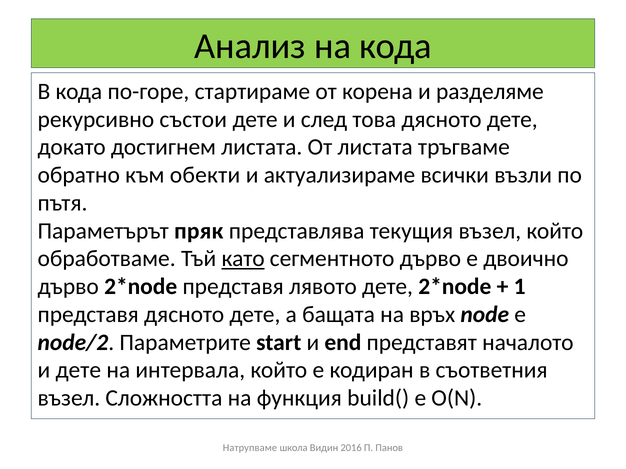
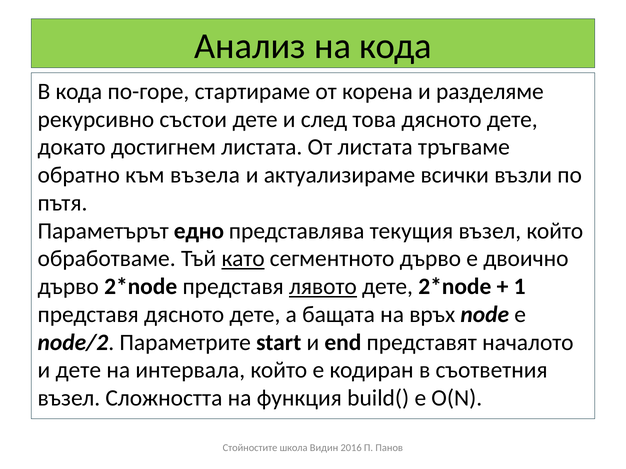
обекти: обекти -> възела (205, 175)
пряк: пряк -> едно (199, 231)
лявото underline: none -> present (323, 287)
Натрупваме: Натрупваме -> Стойностите (250, 448)
